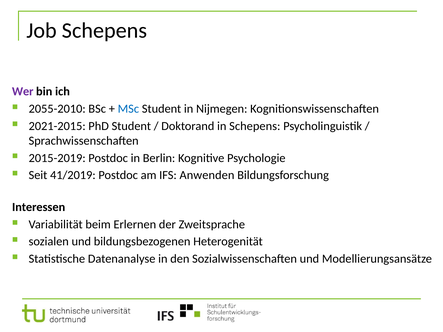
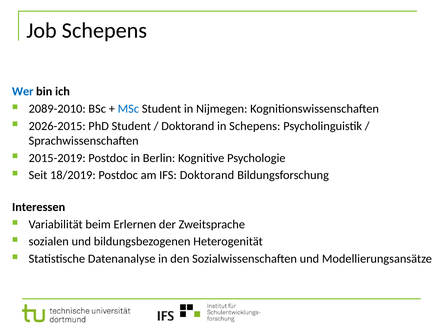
Wer colour: purple -> blue (23, 92)
2055-2010: 2055-2010 -> 2089-2010 (57, 109)
2021-2015: 2021-2015 -> 2026-2015 (57, 126)
41/2019: 41/2019 -> 18/2019 (73, 175)
IFS Anwenden: Anwenden -> Doktorand (207, 175)
